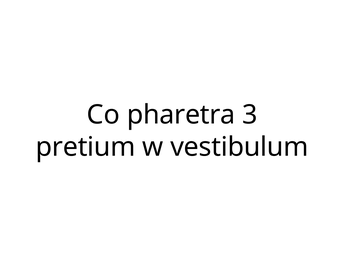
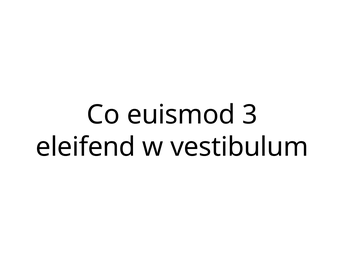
pharetra: pharetra -> euismod (181, 115)
pretium: pretium -> eleifend (86, 147)
